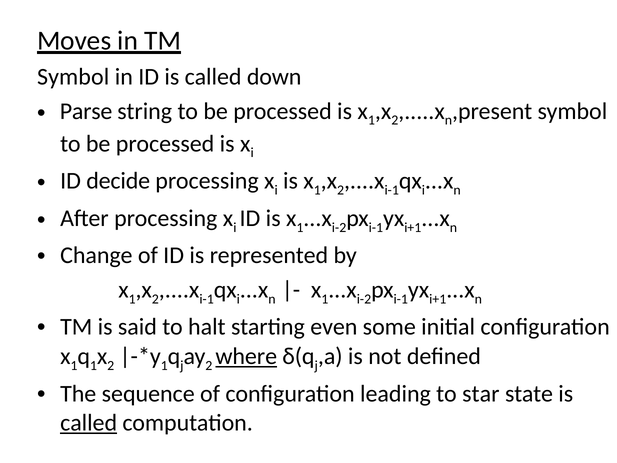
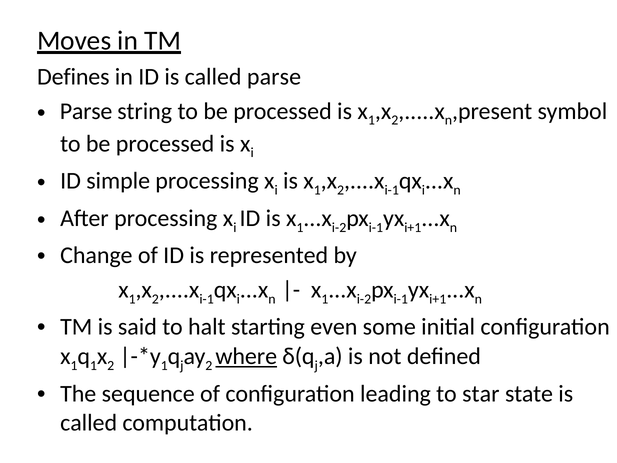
Symbol: Symbol -> Defines (73, 77)
called down: down -> parse (274, 77)
decide: decide -> simple (118, 181)
called underline: present -> none (89, 423)
